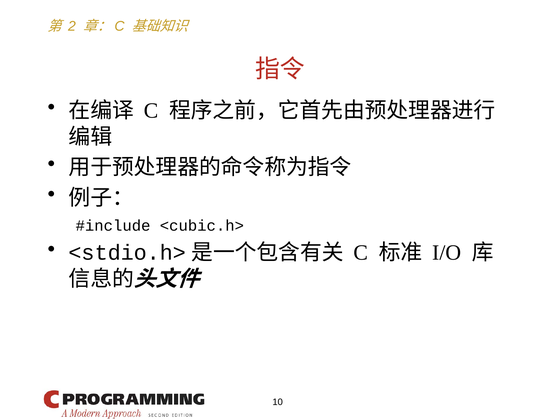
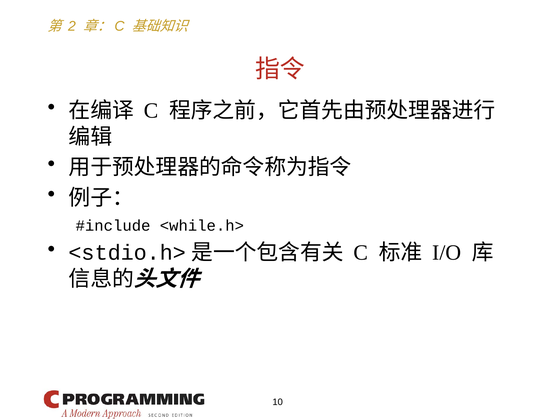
<cubic.h>: <cubic.h> -> <while.h> (202, 226)
